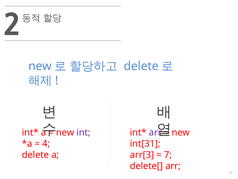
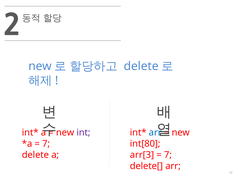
arr colour: purple -> blue (155, 132)
4: 4 -> 7 (46, 143)
int[31: int[31 -> int[80 (145, 143)
